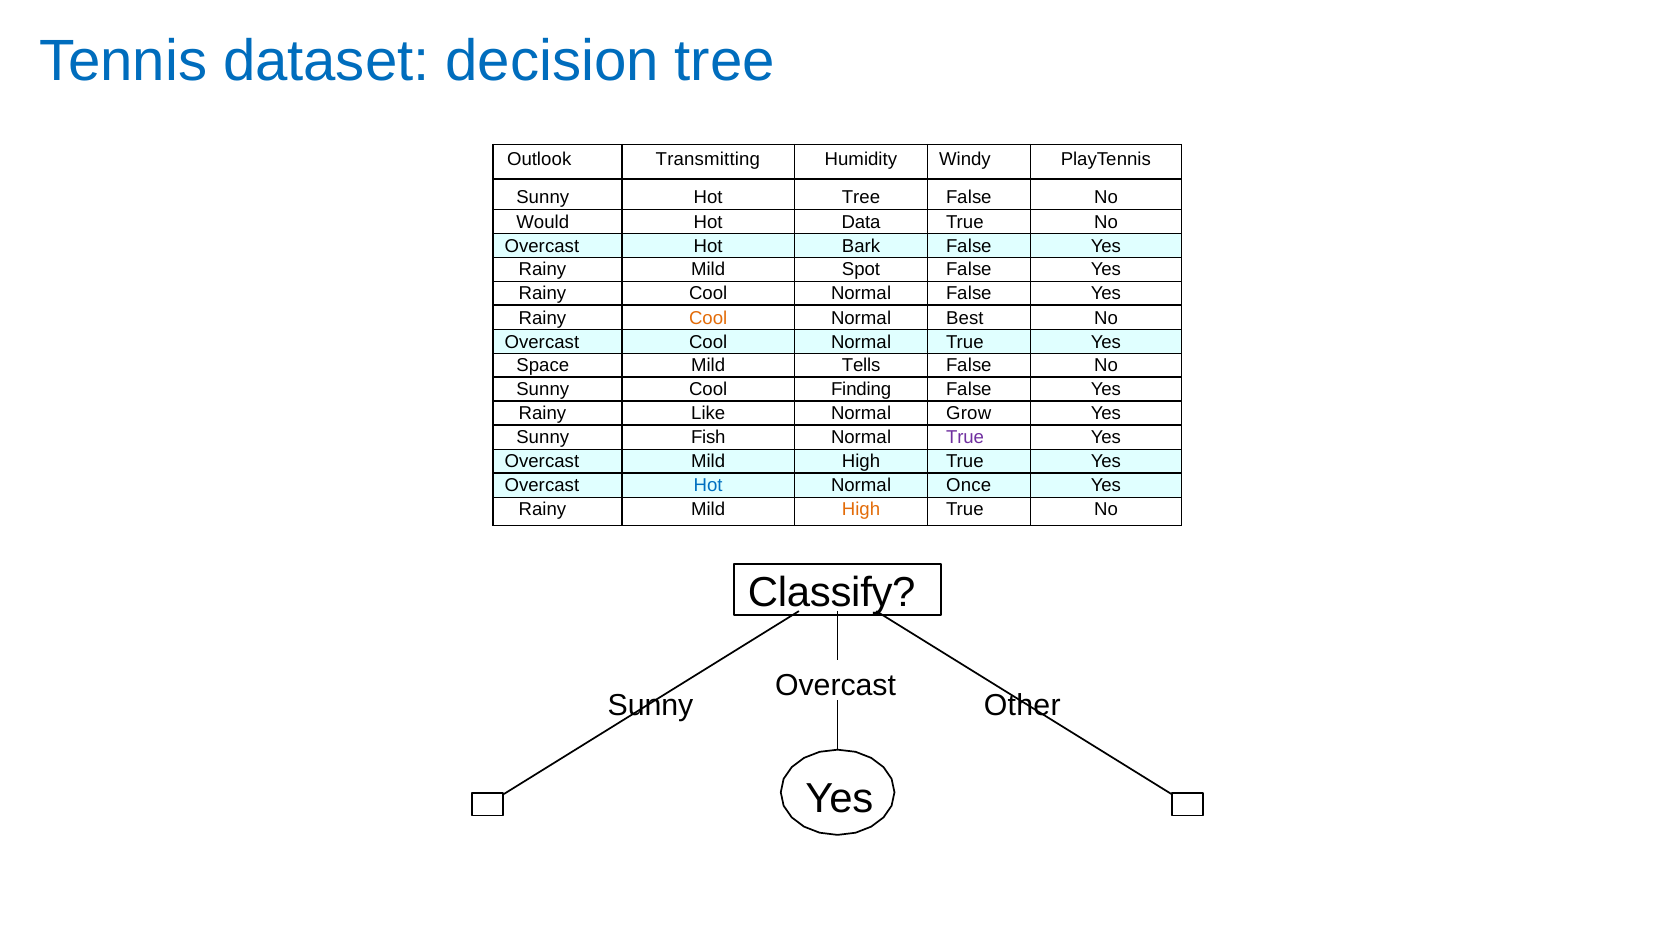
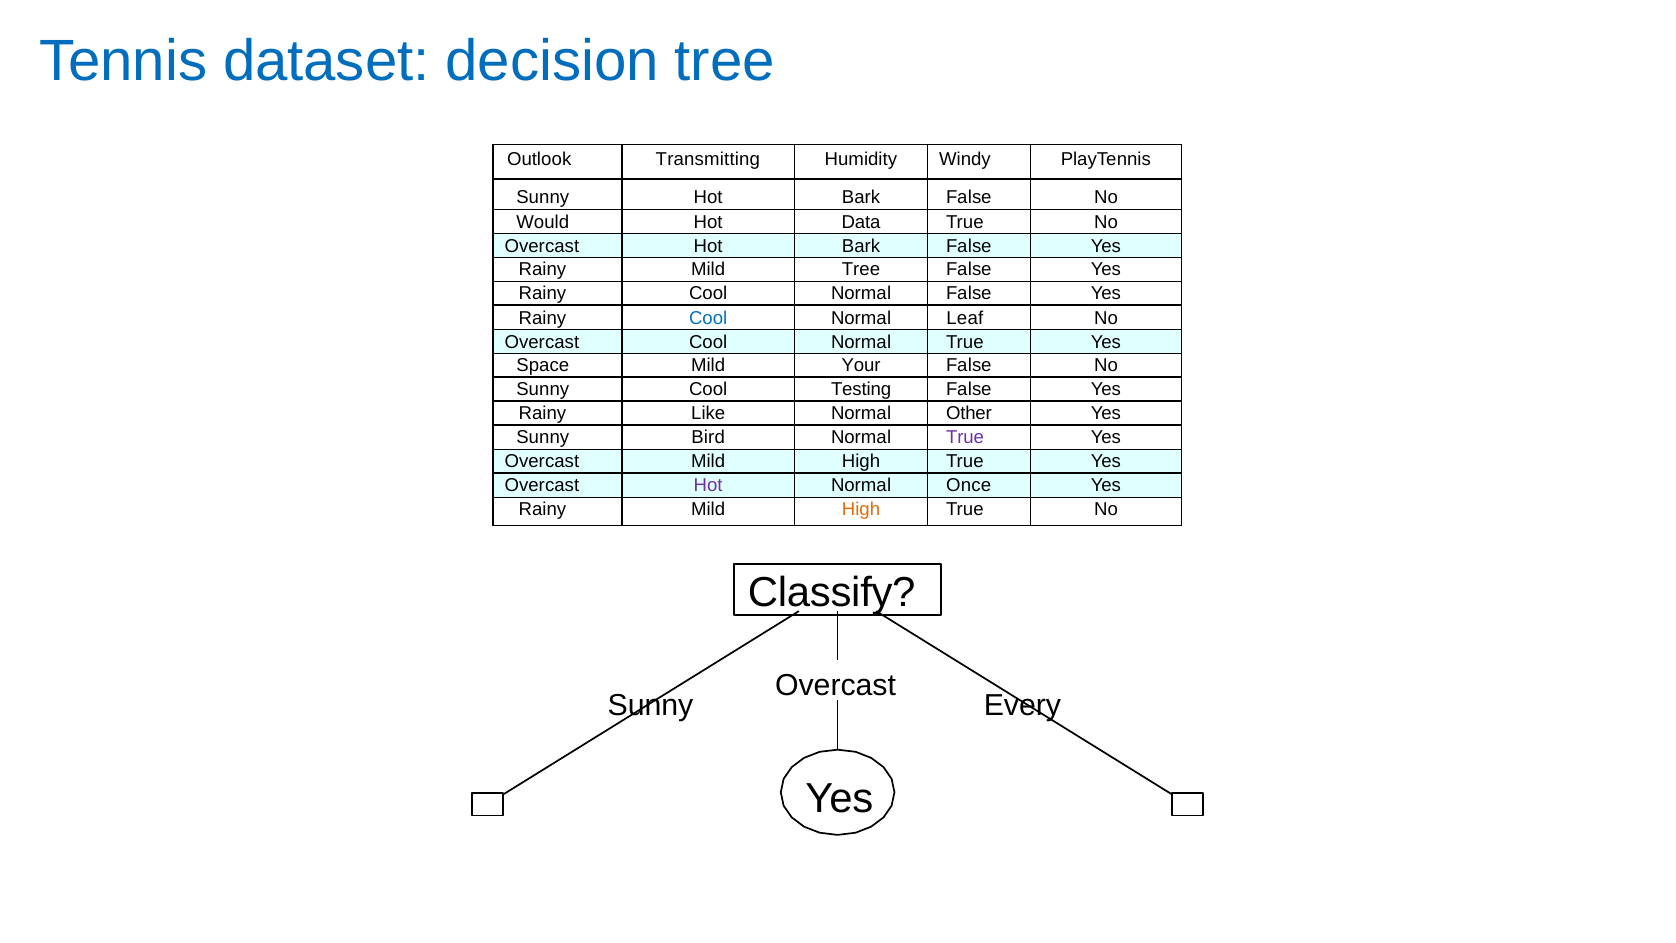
Sunny Hot Tree: Tree -> Bark (861, 198)
Mild Spot: Spot -> Tree (861, 270)
Cool colour: orange -> blue (708, 318)
Best: Best -> Leaf (965, 318)
Tells: Tells -> Your (861, 365)
Finding: Finding -> Testing (861, 389)
Grow: Grow -> Other (969, 413)
Fish: Fish -> Bird (708, 438)
Hot colour: blue -> purple (708, 486)
Other: Other -> Every (1022, 705)
